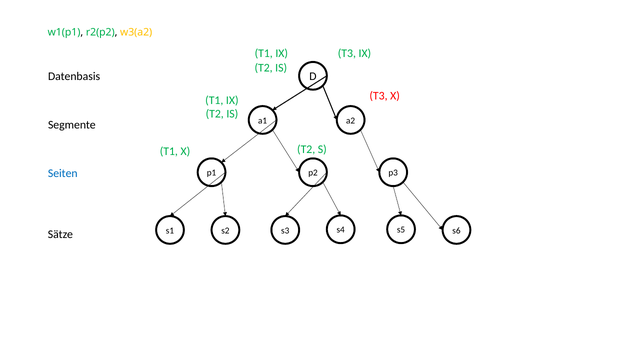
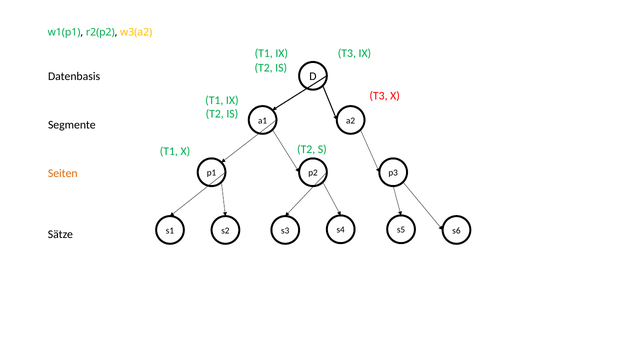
Seiten colour: blue -> orange (63, 173)
